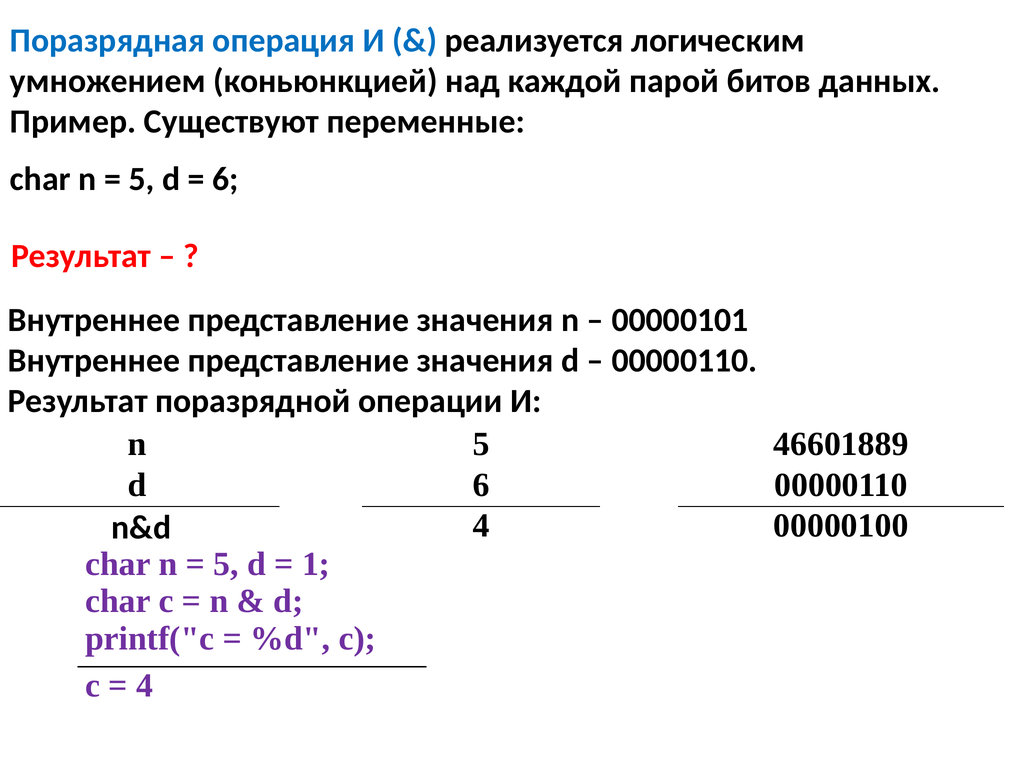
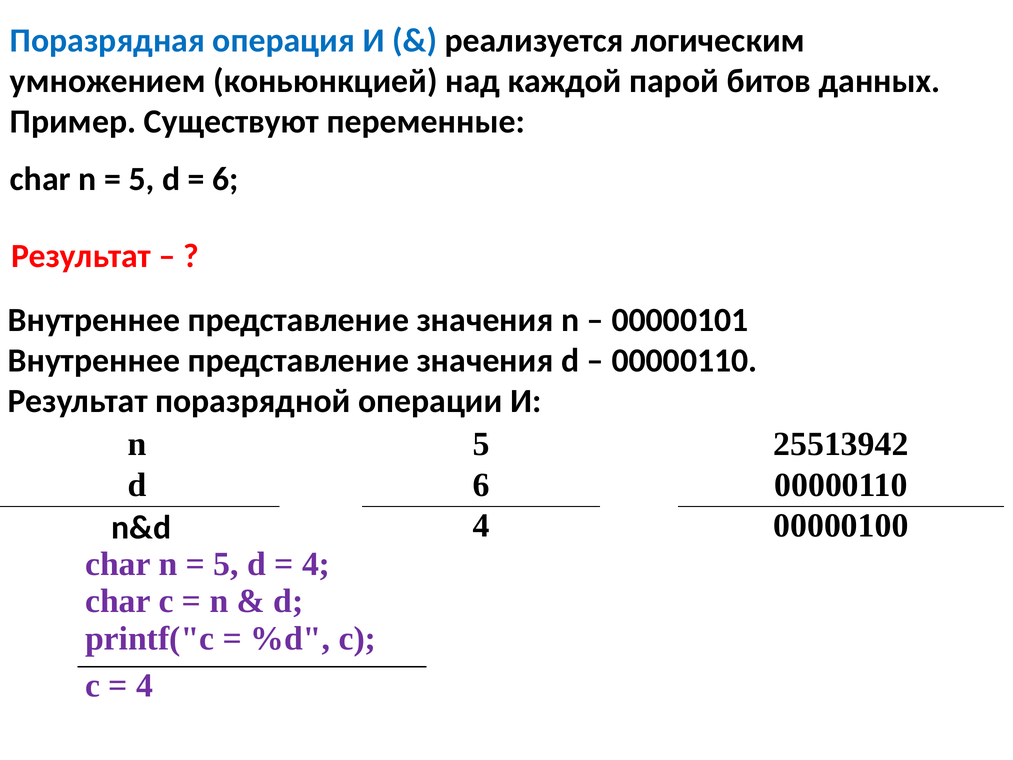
46601889: 46601889 -> 25513942 (841, 444)
1: 1 -> 4 (316, 564)
